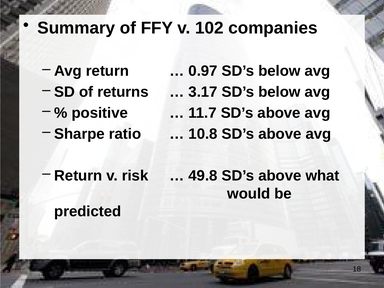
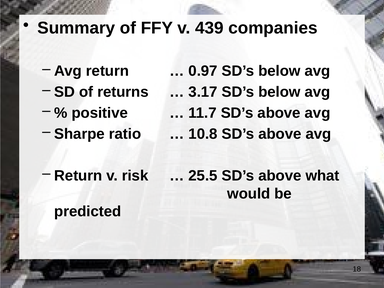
102: 102 -> 439 (209, 28)
49.8: 49.8 -> 25.5 (203, 176)
